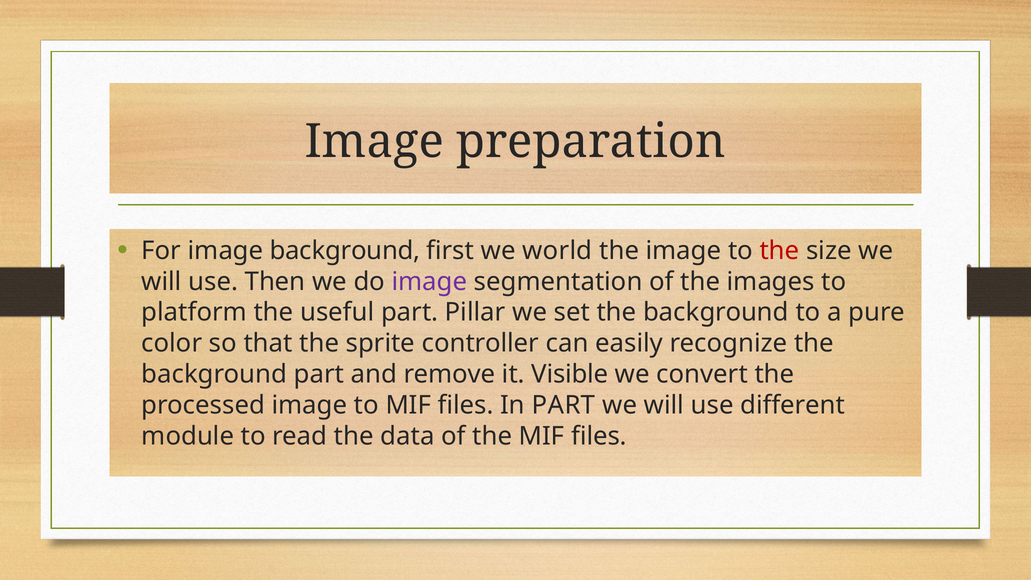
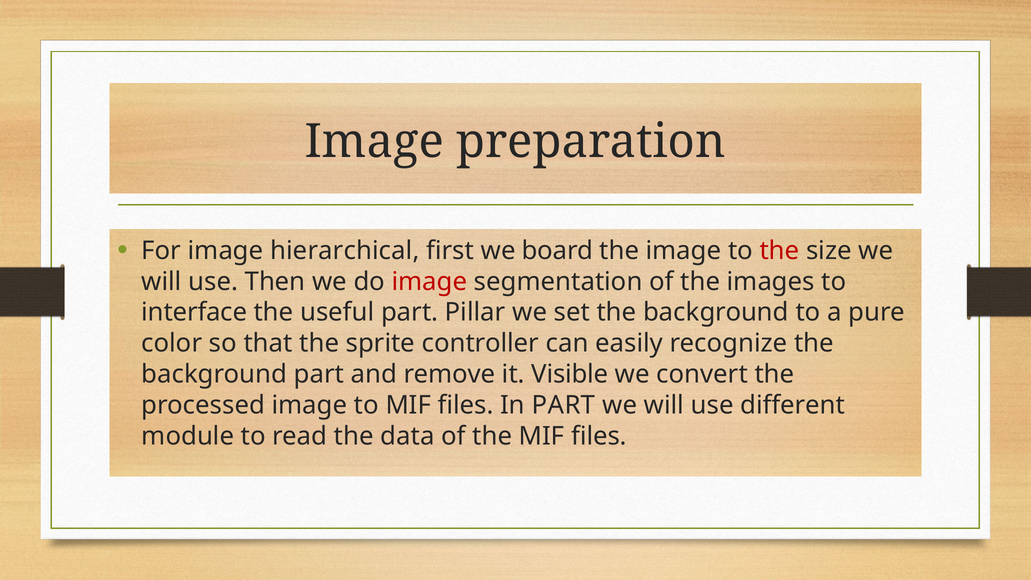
image background: background -> hierarchical (345, 251)
world: world -> board (558, 251)
image colour: purple -> red (430, 281)
platform: platform -> interface (194, 312)
